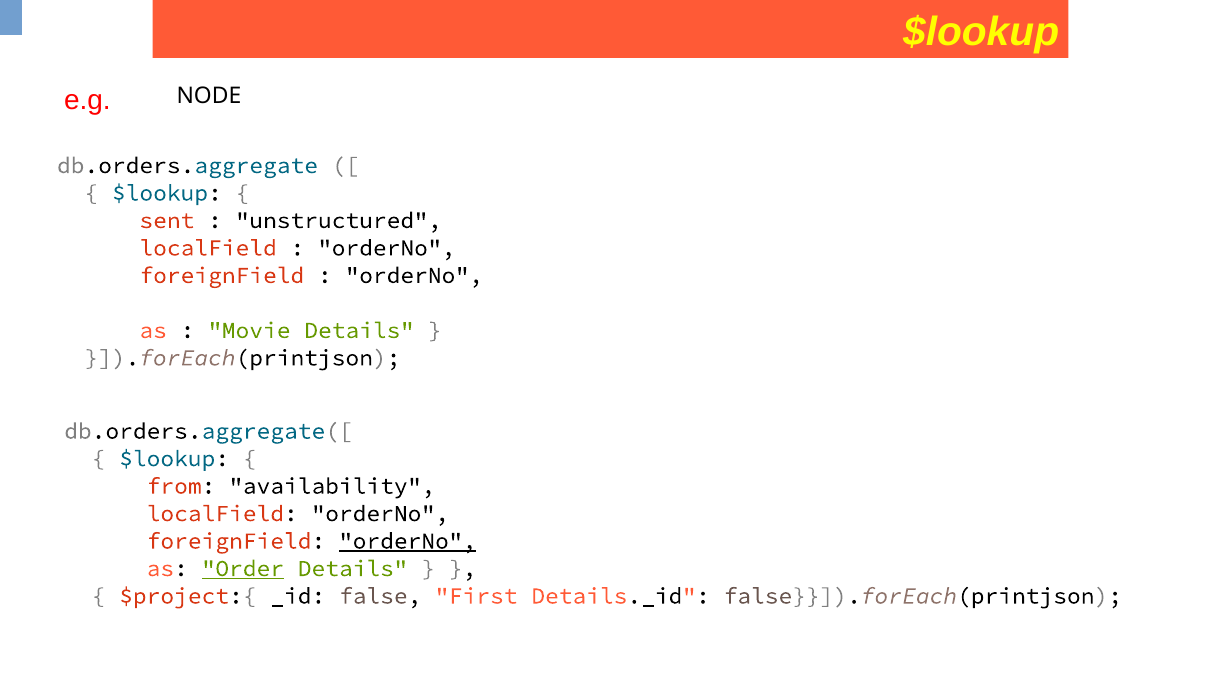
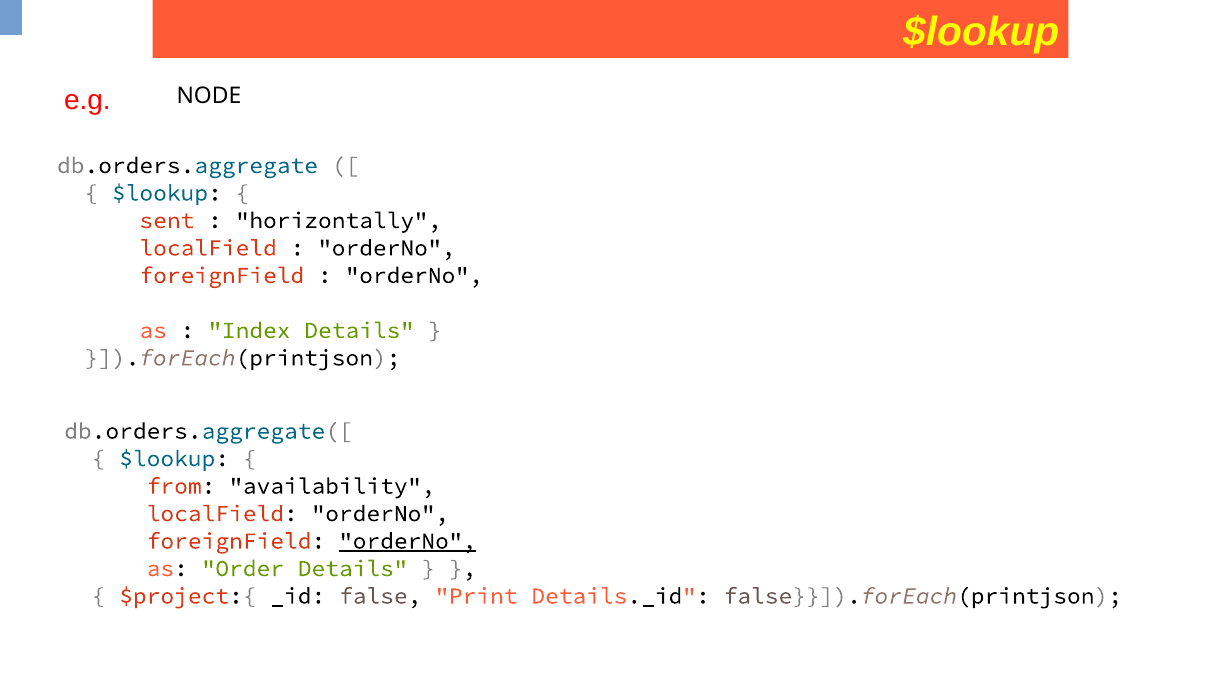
unstructured: unstructured -> horizontally (339, 220)
Movie: Movie -> Index (249, 330)
Order underline: present -> none (243, 568)
First: First -> Print (476, 596)
